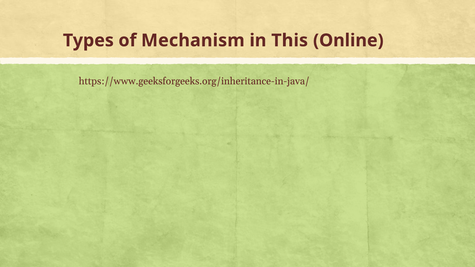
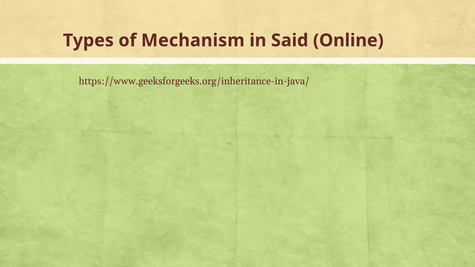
This: This -> Said (290, 40)
